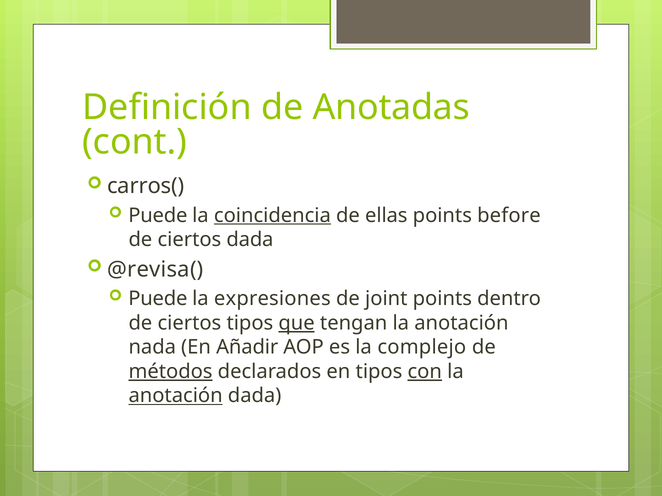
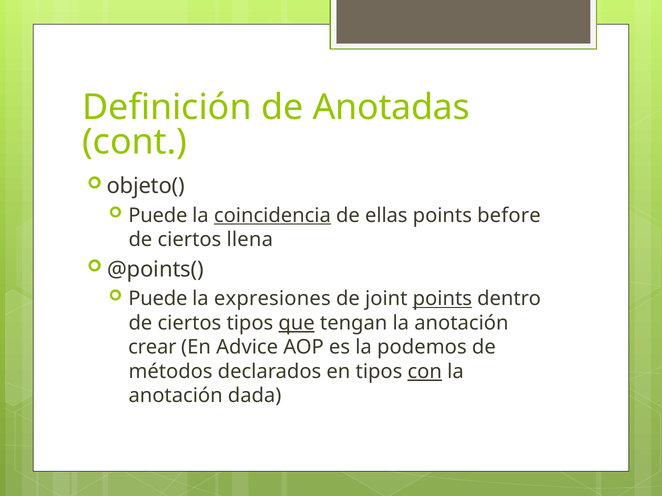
carros(: carros( -> objeto( (146, 186)
ciertos dada: dada -> llena (250, 240)
@revisa(: @revisa( -> @points( (156, 270)
points underline: none -> present (442, 299)
nada: nada -> crear (152, 348)
Añadir: Añadir -> Advice (247, 348)
complejo: complejo -> podemos (422, 348)
métodos underline: present -> none (171, 372)
anotación underline: present -> none (176, 396)
